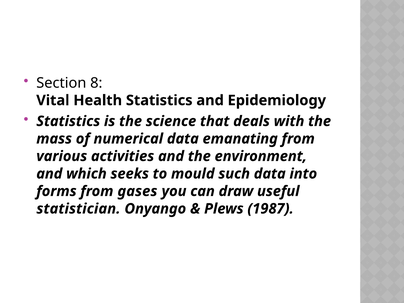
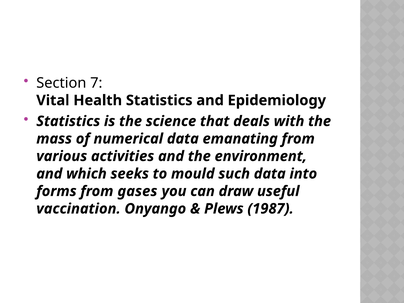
8: 8 -> 7 (96, 83)
statistician: statistician -> vaccination (78, 209)
